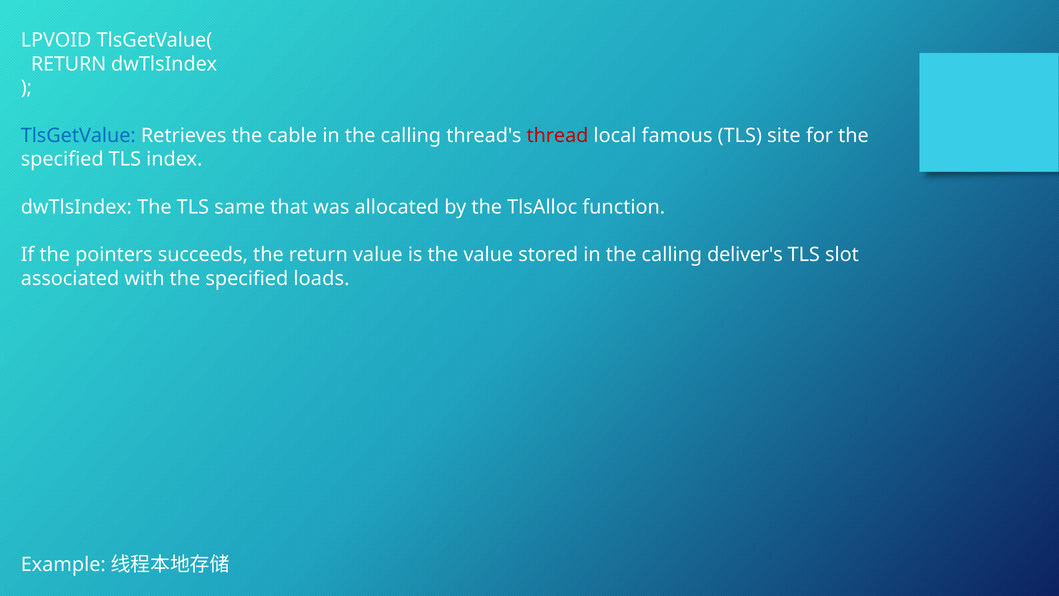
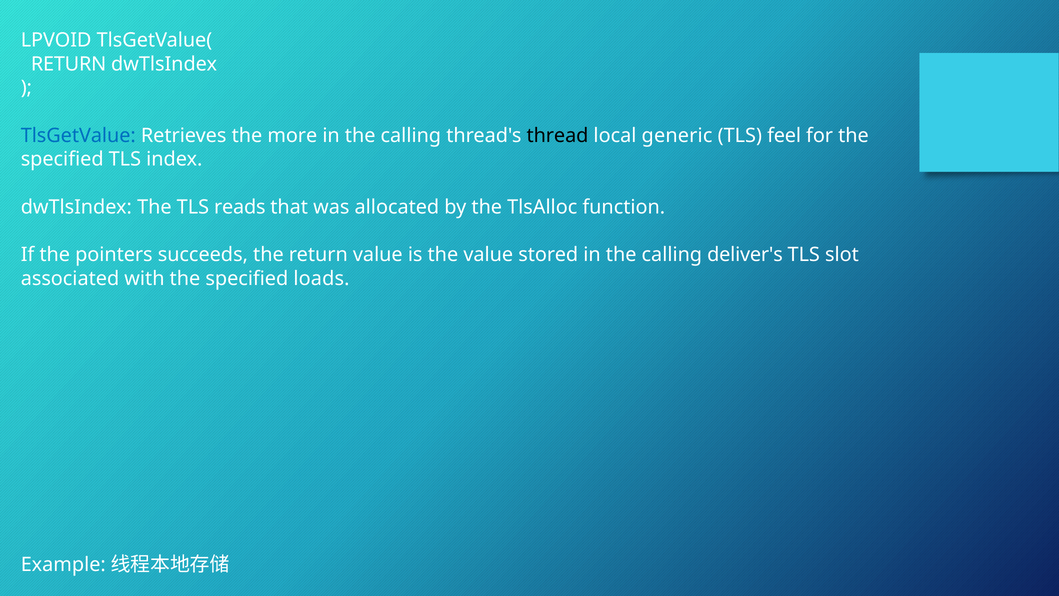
cable: cable -> more (292, 135)
thread colour: red -> black (557, 135)
famous: famous -> generic (677, 135)
site: site -> feel (784, 135)
same: same -> reads (240, 207)
